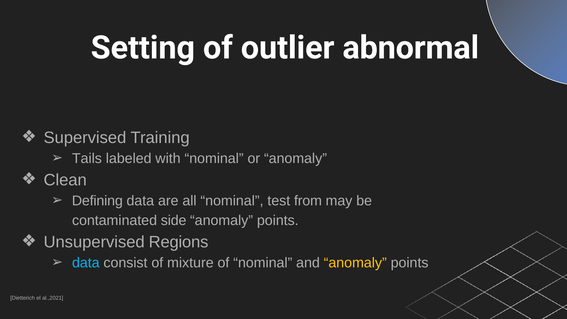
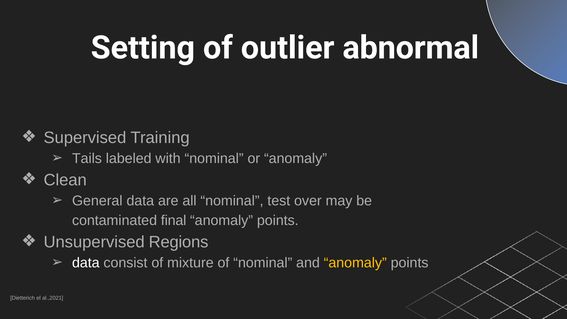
Defining: Defining -> General (97, 201)
from: from -> over (308, 201)
side: side -> final (174, 220)
data colour: light blue -> white (86, 263)
